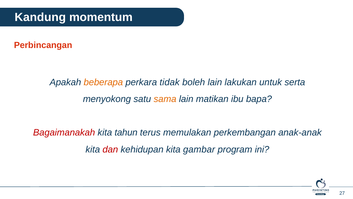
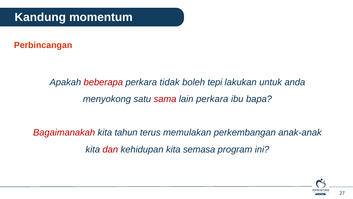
beberapa colour: orange -> red (103, 82)
boleh lain: lain -> tepi (215, 82)
serta: serta -> anda (295, 82)
sama colour: orange -> red (165, 99)
lain matikan: matikan -> perkara (212, 99)
gambar: gambar -> semasa (199, 149)
